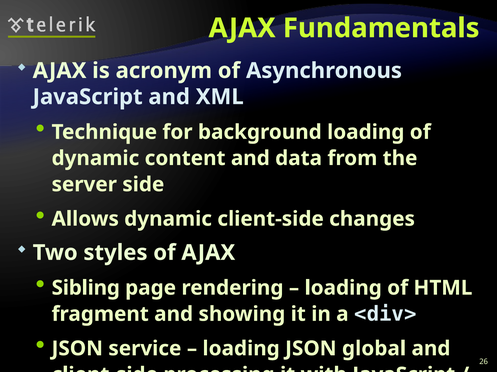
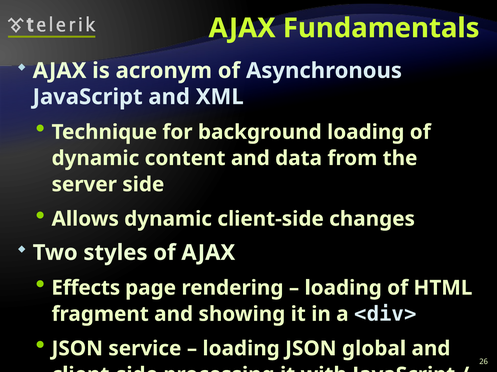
Sibling: Sibling -> Effects (86, 288)
